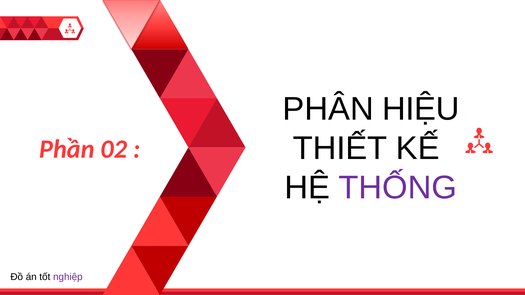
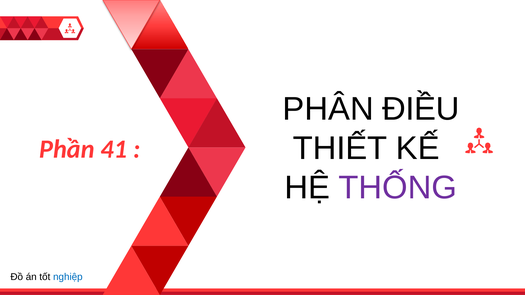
HIỆU: HIỆU -> ĐIỀU (421, 109)
02: 02 -> 41 (114, 149)
nghiệp colour: purple -> blue (68, 277)
